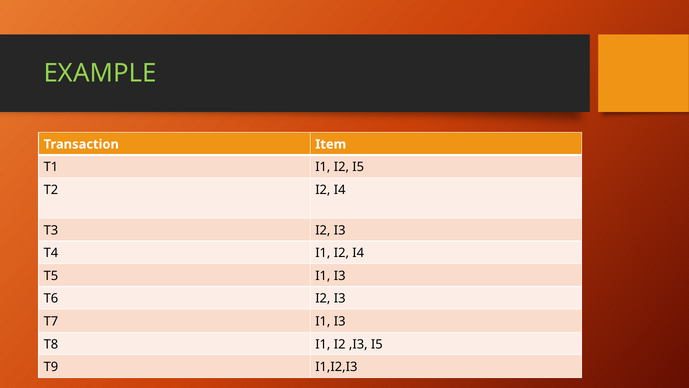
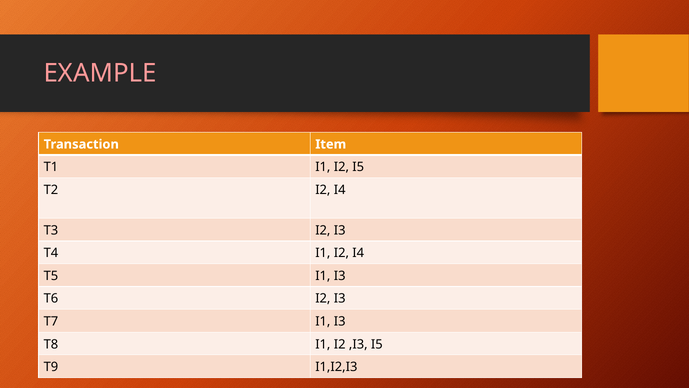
EXAMPLE colour: light green -> pink (100, 73)
